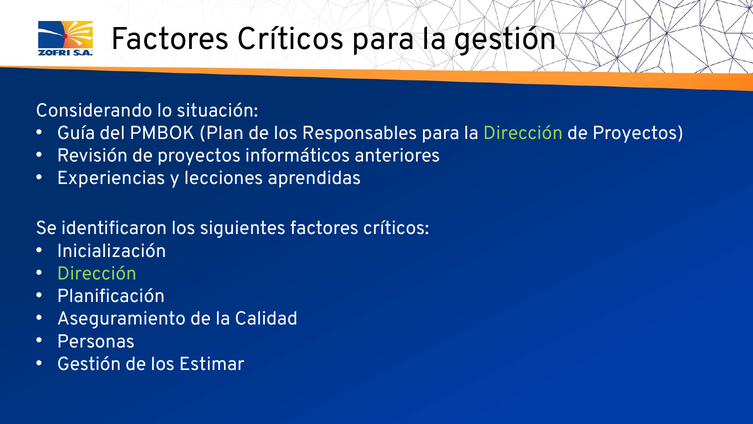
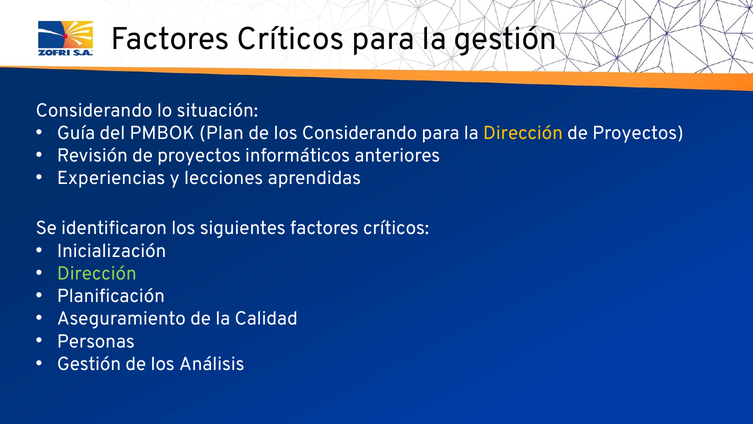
los Responsables: Responsables -> Considerando (360, 133)
Dirección colour: light green -> yellow (523, 133)
Estimar: Estimar -> Análisis (212, 364)
